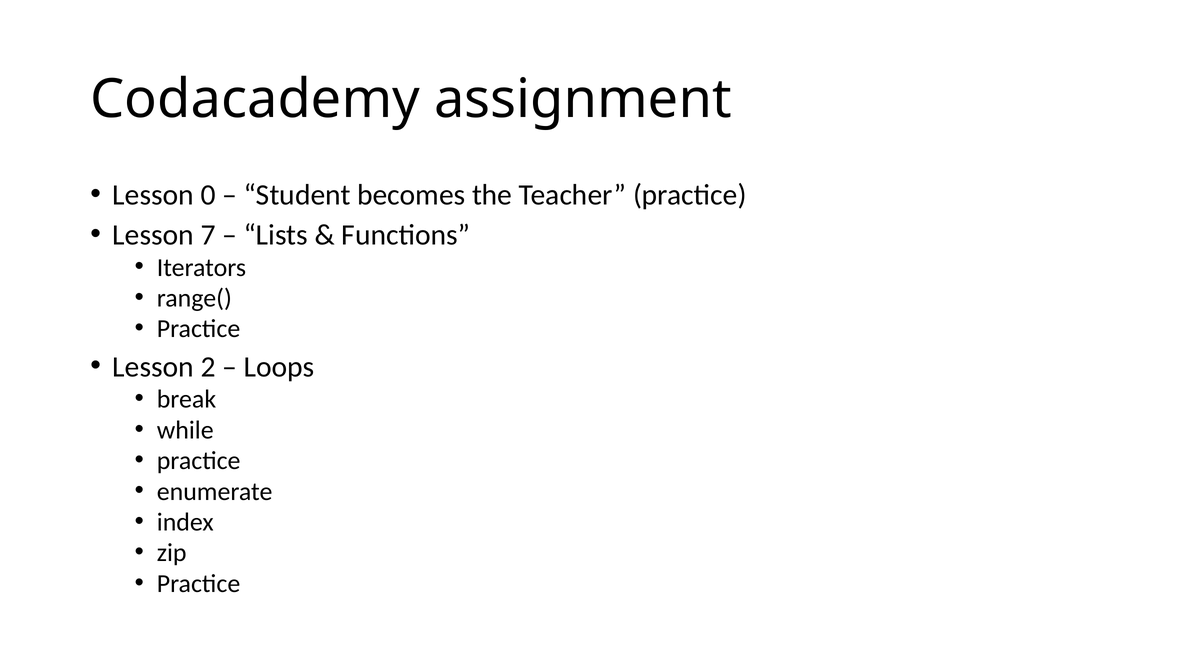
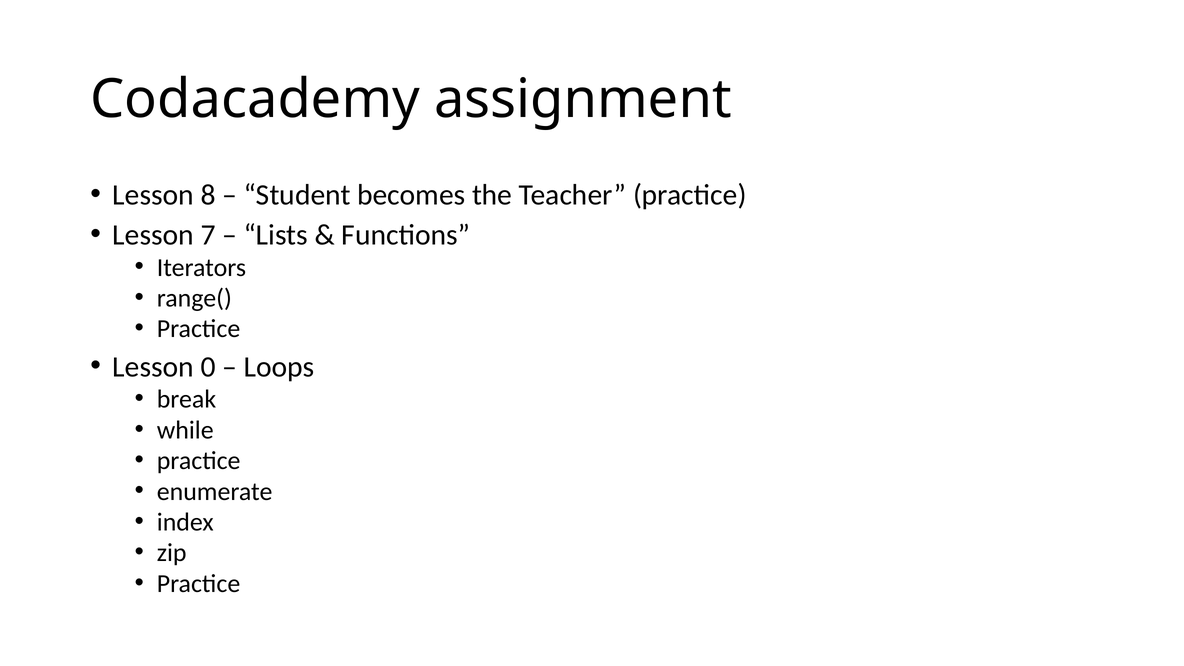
0: 0 -> 8 (208, 195)
2: 2 -> 0 (208, 367)
